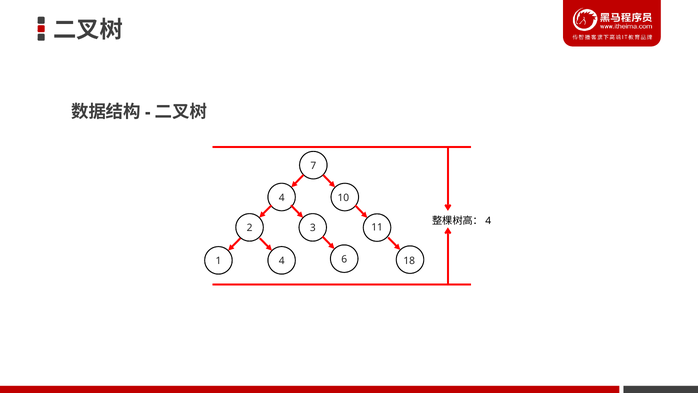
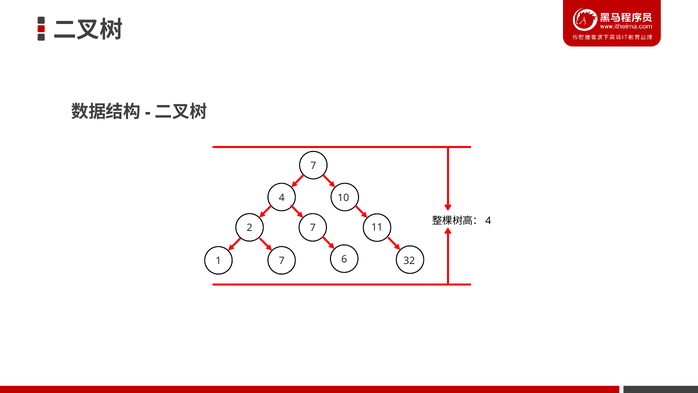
2 3: 3 -> 7 (313, 228)
1 4: 4 -> 7 (282, 261)
18: 18 -> 32 (409, 261)
